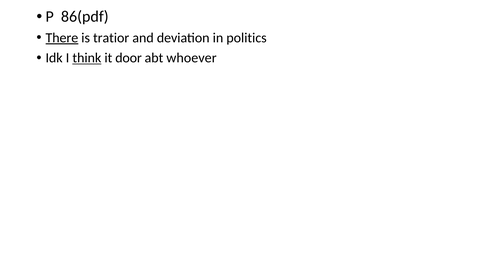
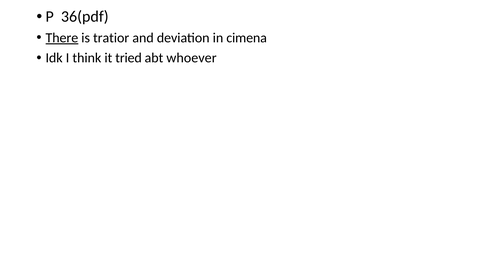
86(pdf: 86(pdf -> 36(pdf (85, 17)
politics: politics -> cimena (247, 38)
think underline: present -> none (87, 58)
door: door -> tried (129, 58)
